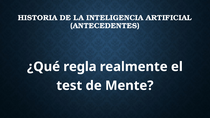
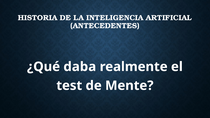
regla: regla -> daba (80, 67)
